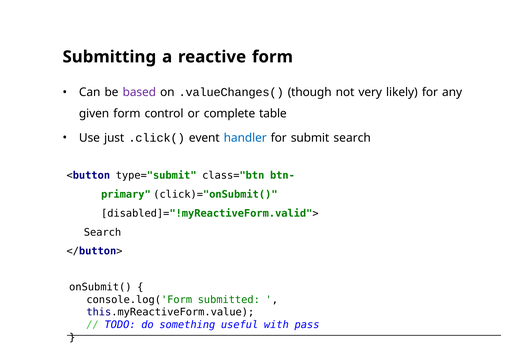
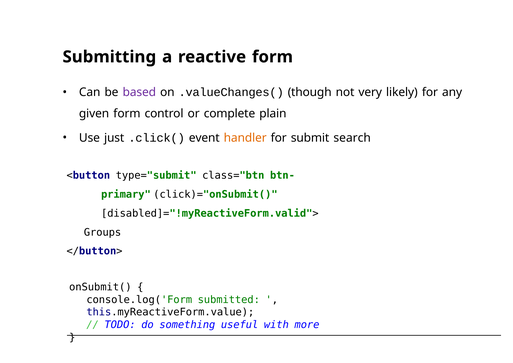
table: table -> plain (273, 114)
handler colour: blue -> orange (245, 138)
Search: Search -> Groups (103, 232)
pass: pass -> more (307, 325)
